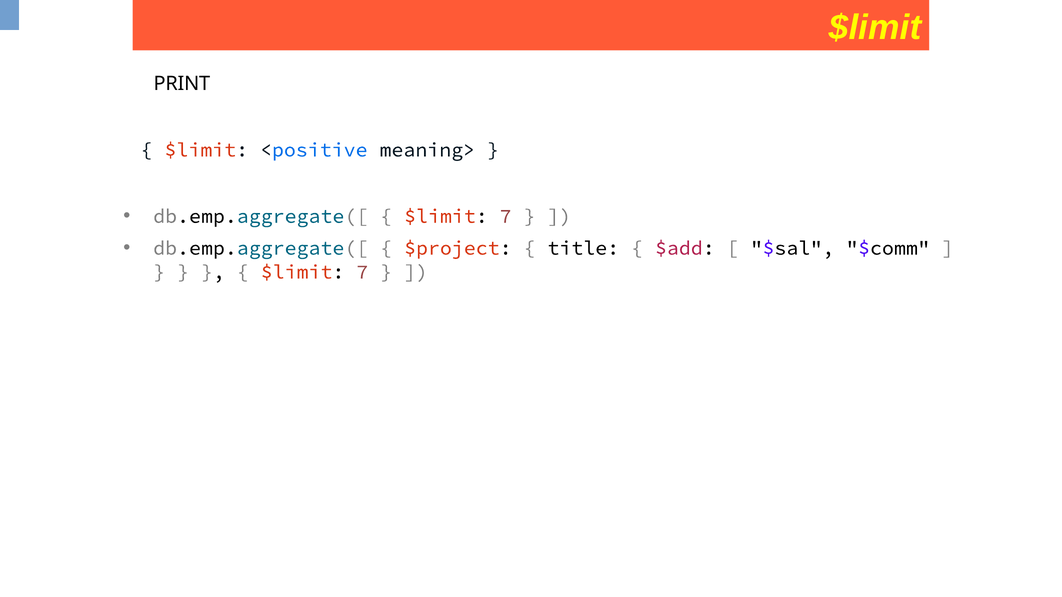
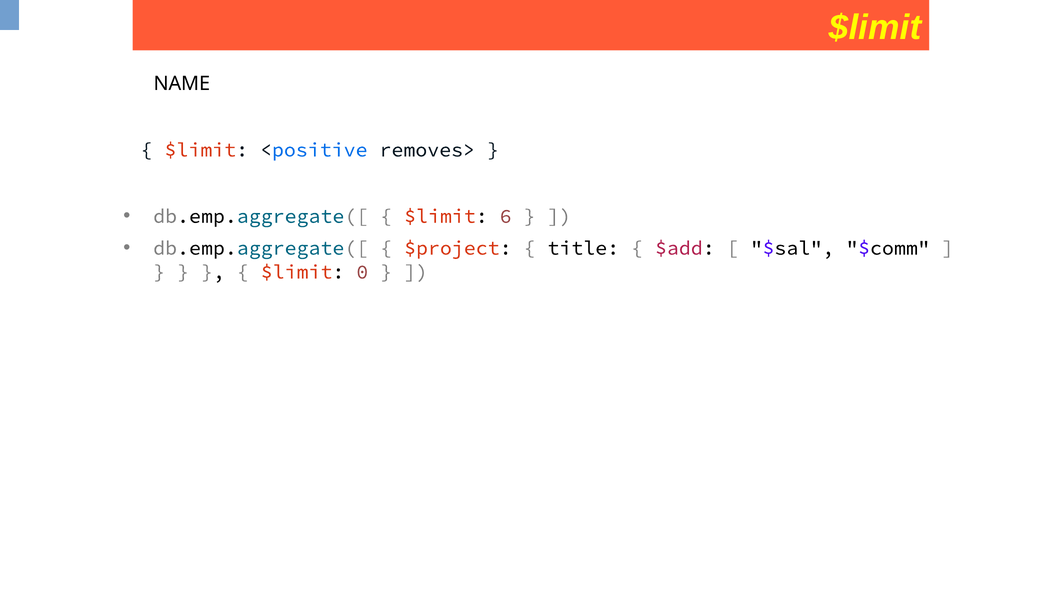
PRINT: PRINT -> NAME (182, 84)
meaning>: meaning> -> removes> (427, 150)
7: 7 -> 6 (506, 216)
7: 7 -> 0 (362, 272)
